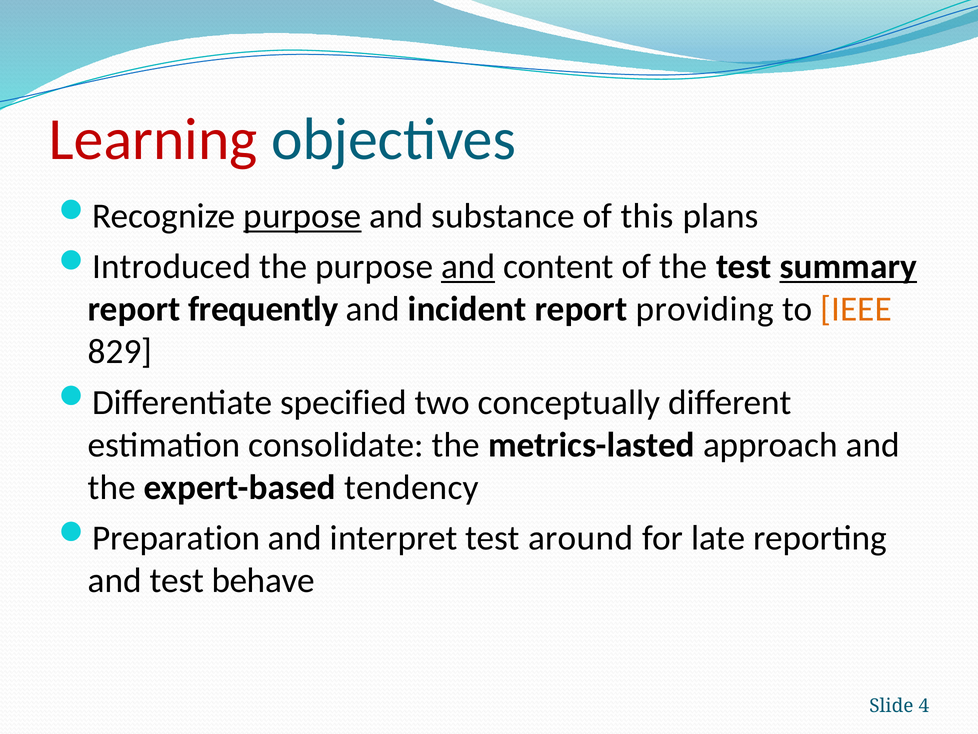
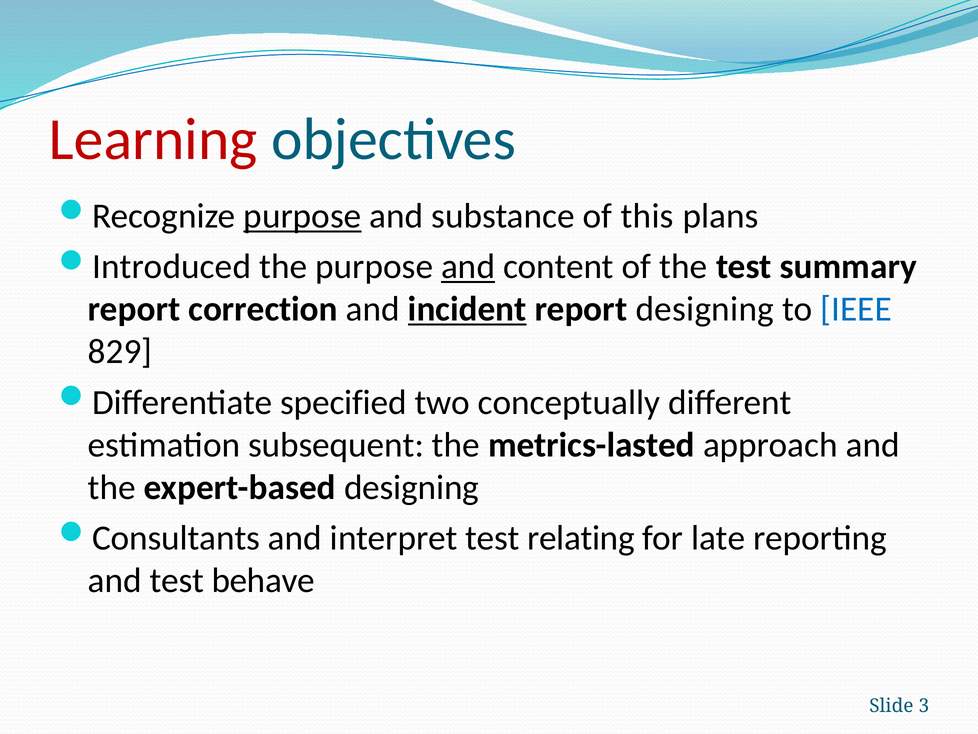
summary underline: present -> none (848, 267)
frequently: frequently -> correction (263, 309)
incident underline: none -> present (467, 309)
report providing: providing -> designing (705, 309)
IEEE colour: orange -> blue (856, 309)
consolidate: consolidate -> subsequent (336, 445)
expert-based tendency: tendency -> designing (412, 487)
Preparation: Preparation -> Consultants (176, 538)
around: around -> relating (581, 538)
4: 4 -> 3 (924, 706)
